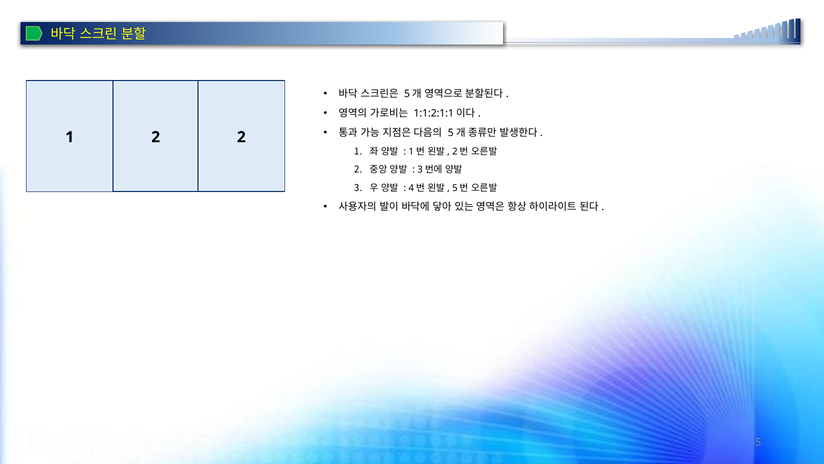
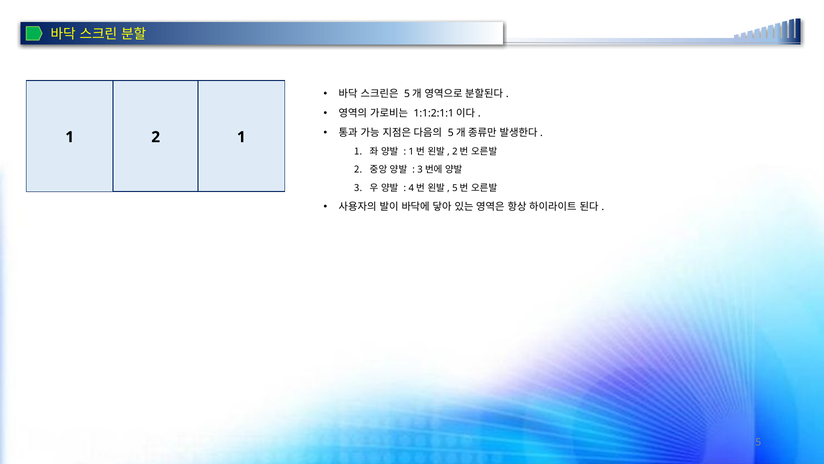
1 2: 2 -> 1 (241, 137)
